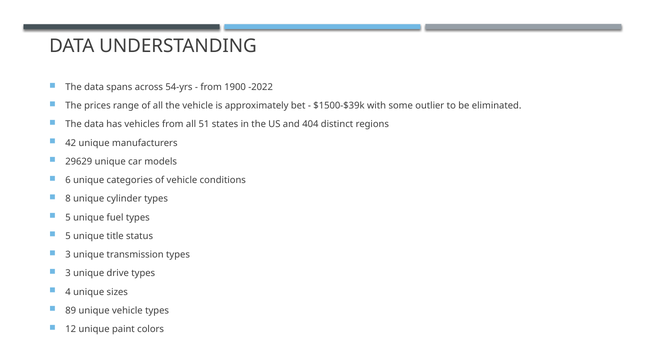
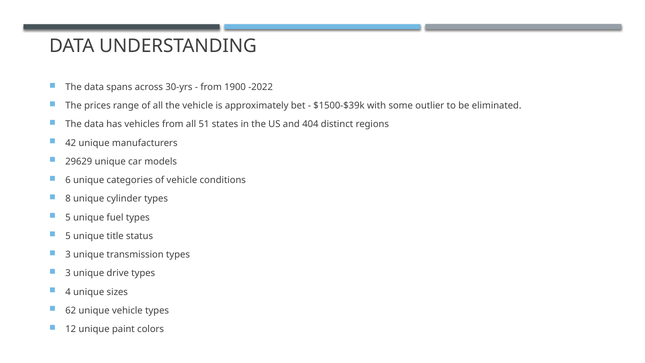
54-yrs: 54-yrs -> 30-yrs (179, 87)
89: 89 -> 62 (71, 310)
